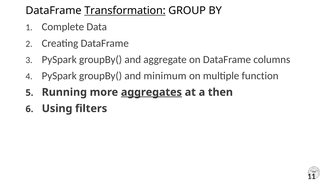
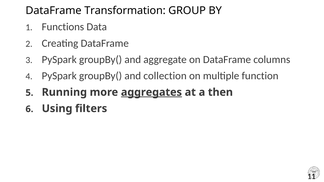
Transformation underline: present -> none (125, 11)
Complete: Complete -> Functions (63, 27)
minimum: minimum -> collection (165, 76)
